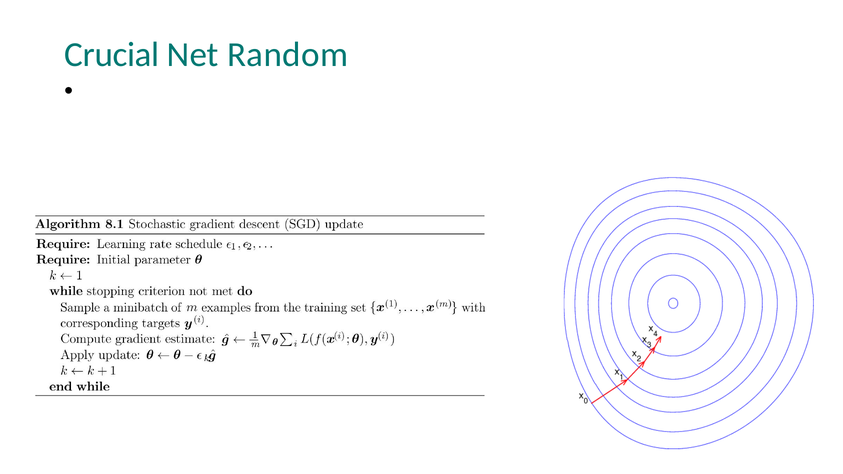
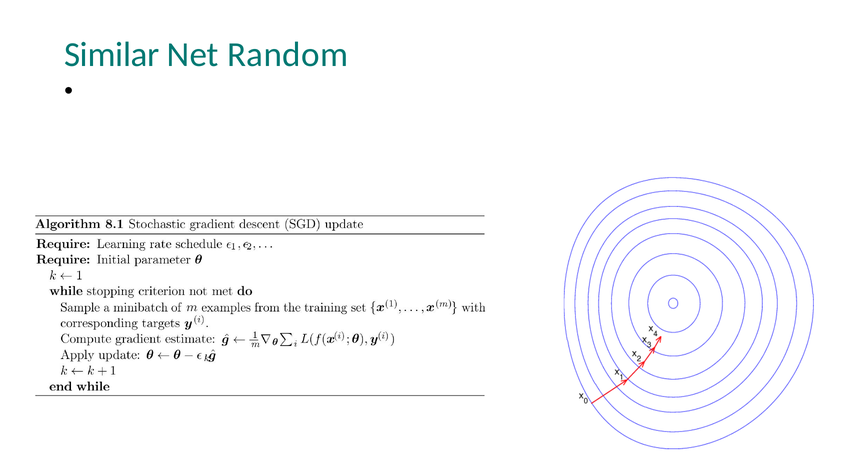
Crucial: Crucial -> Similar (112, 55)
